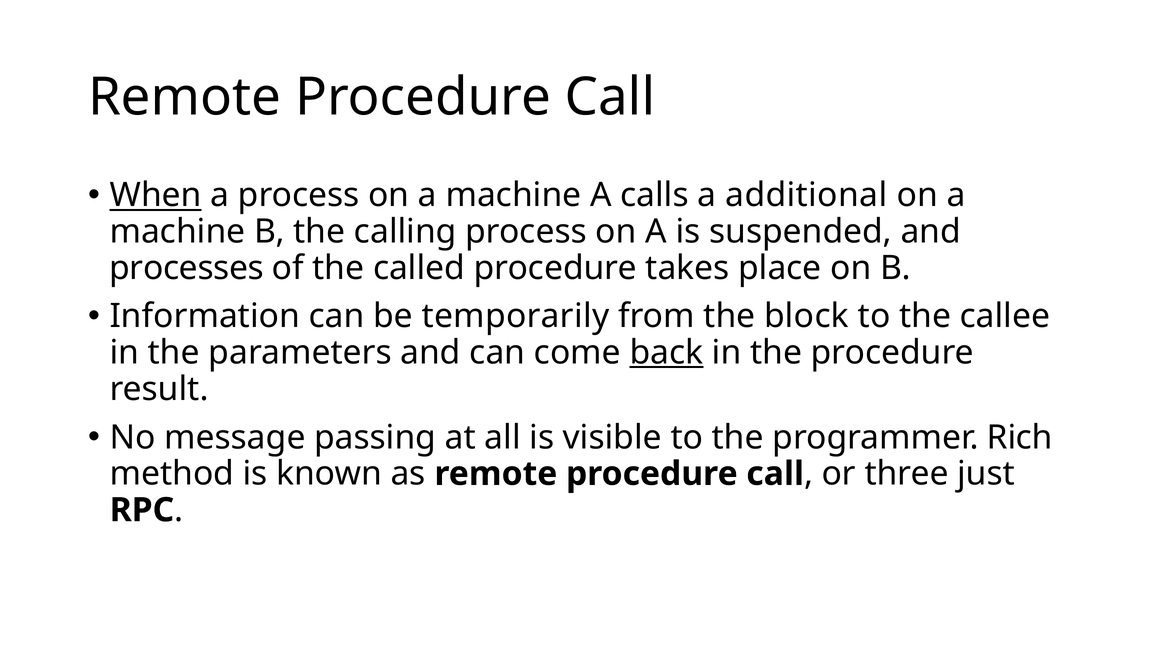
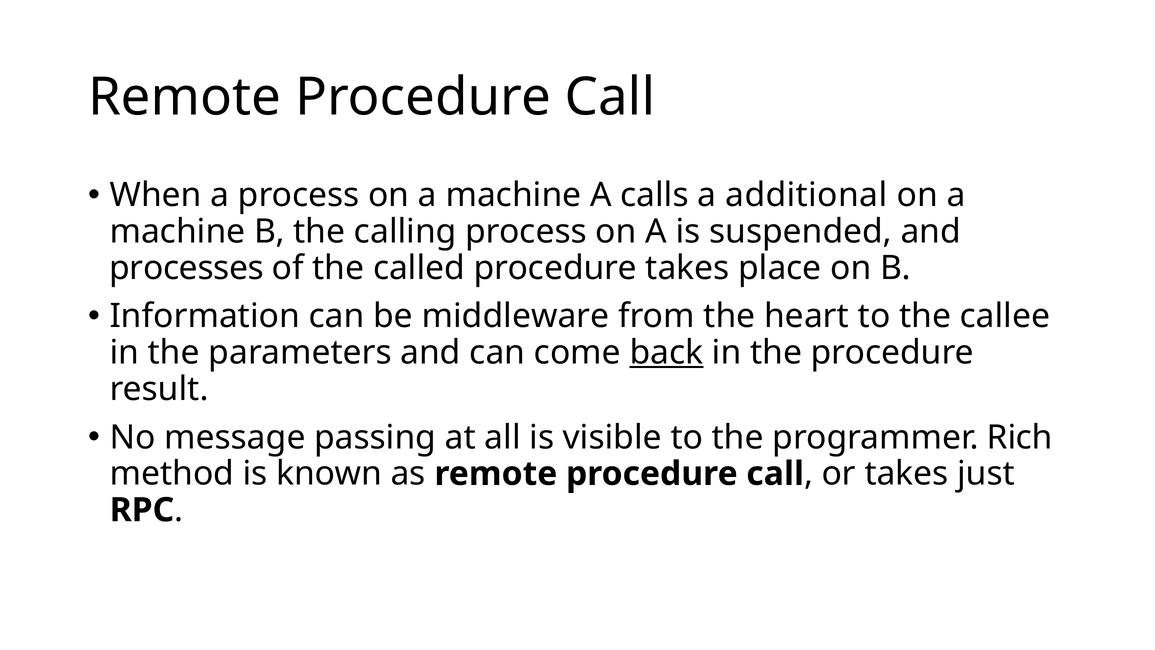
When underline: present -> none (156, 195)
temporarily: temporarily -> middleware (516, 316)
block: block -> heart (807, 316)
or three: three -> takes (907, 474)
